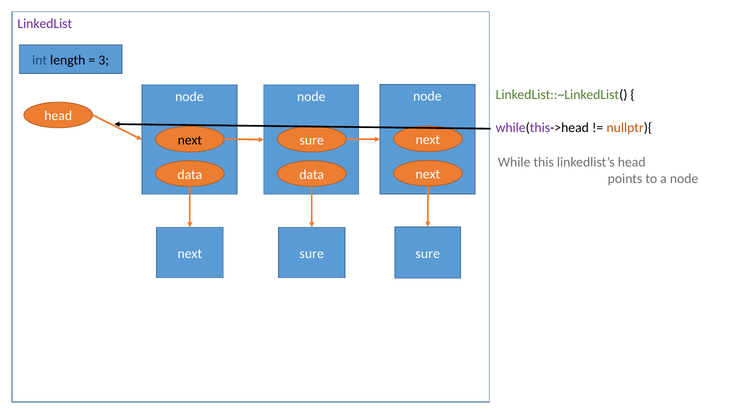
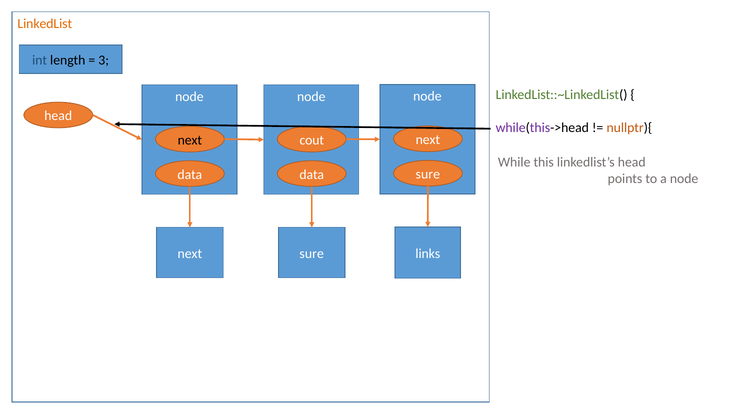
LinkedList colour: purple -> orange (45, 24)
sure: sure -> cout (312, 140)
next: next -> sure (428, 174)
sure: sure -> links (428, 253)
